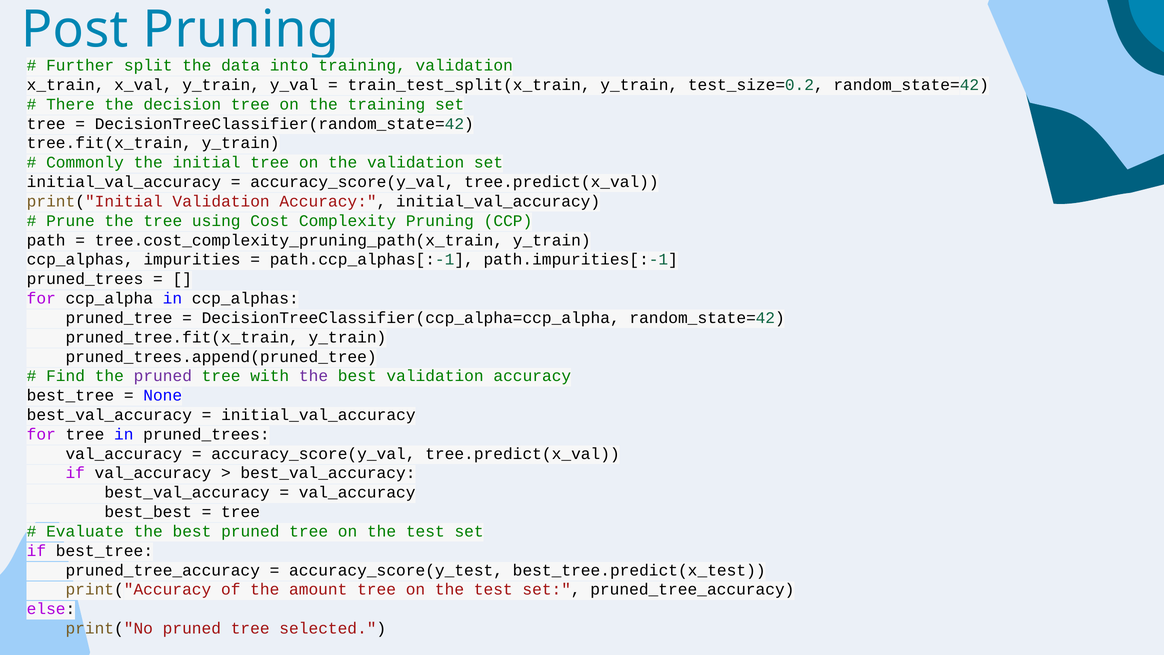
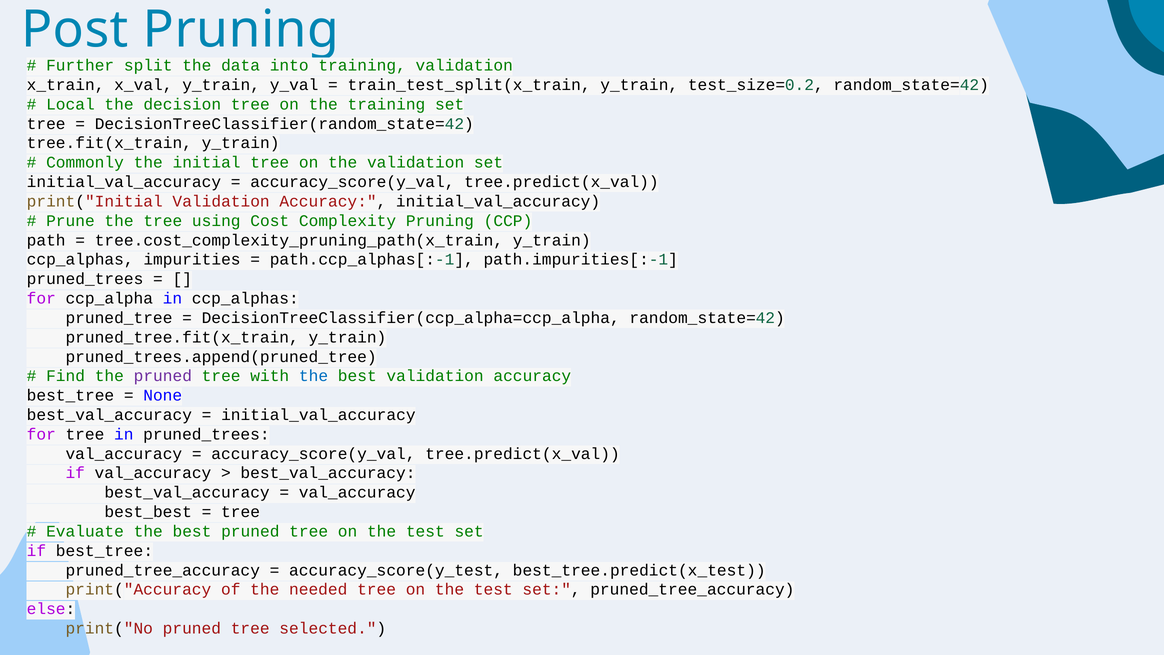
There: There -> Local (70, 104)
the colour: purple -> blue (314, 376)
amount: amount -> needed (318, 589)
